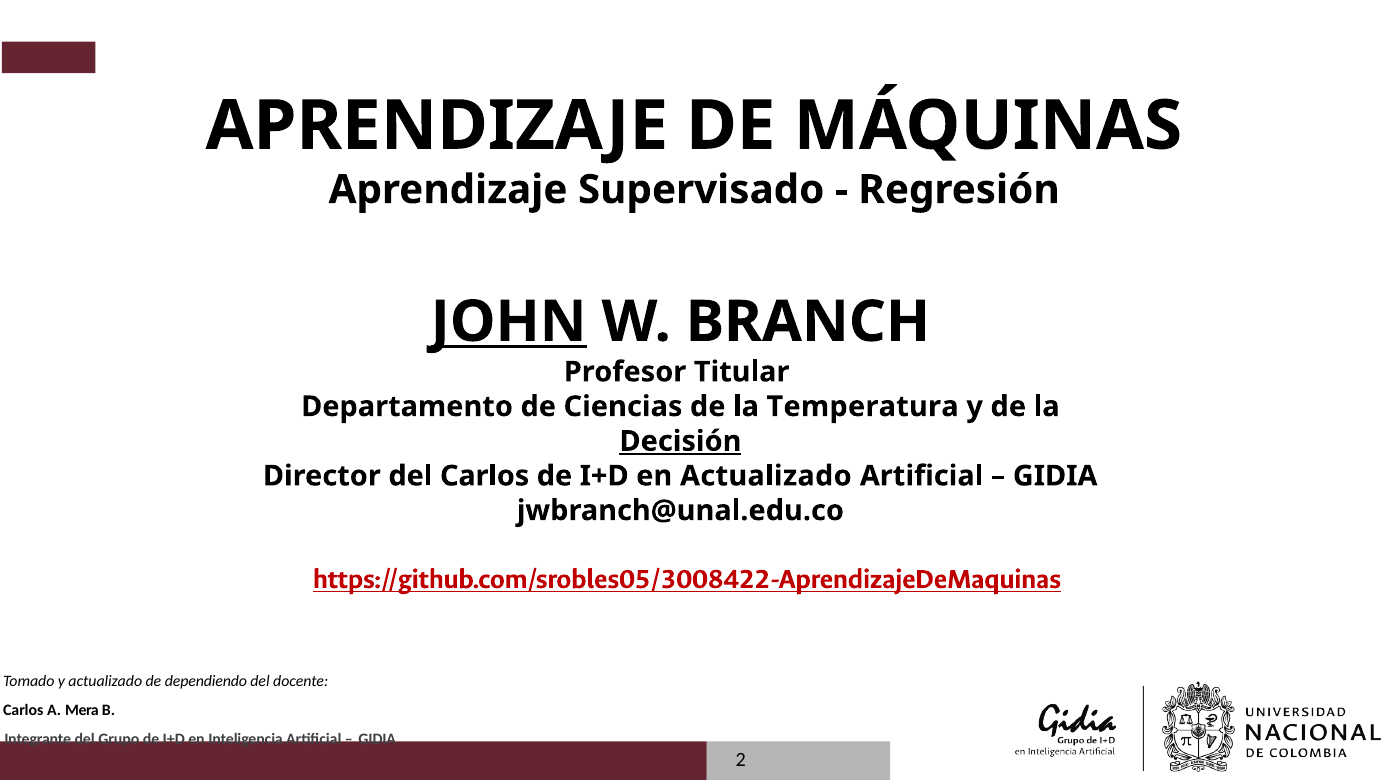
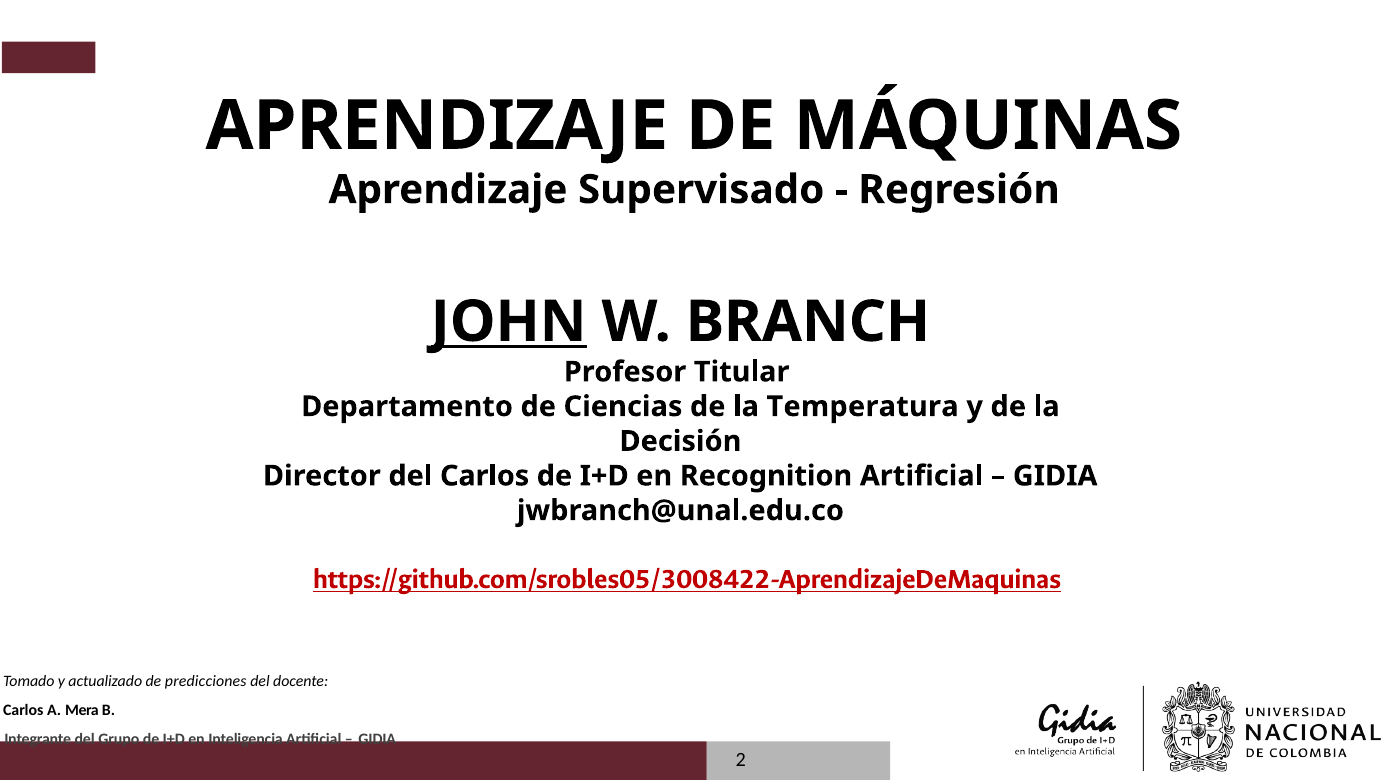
Decisión underline: present -> none (680, 441)
en Actualizado: Actualizado -> Recognition (766, 476)
dependiendo: dependiendo -> predicciones (206, 682)
